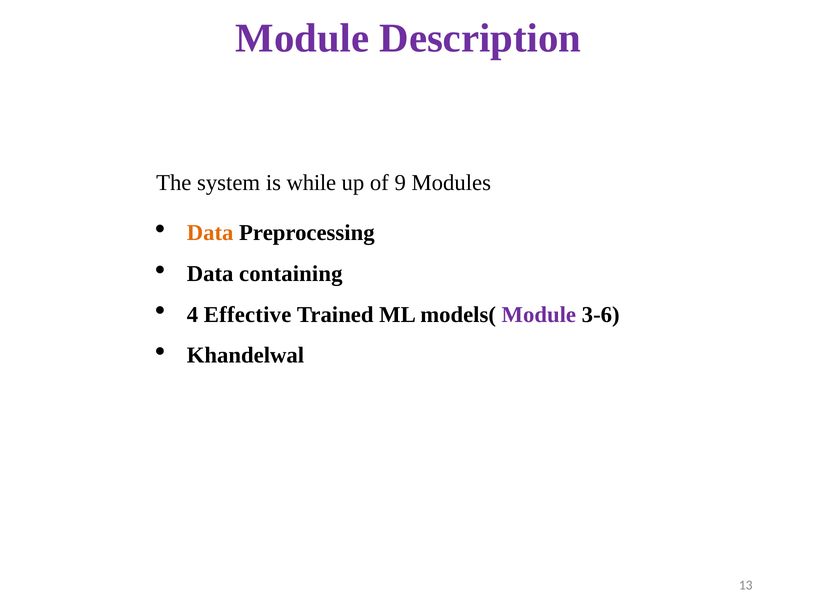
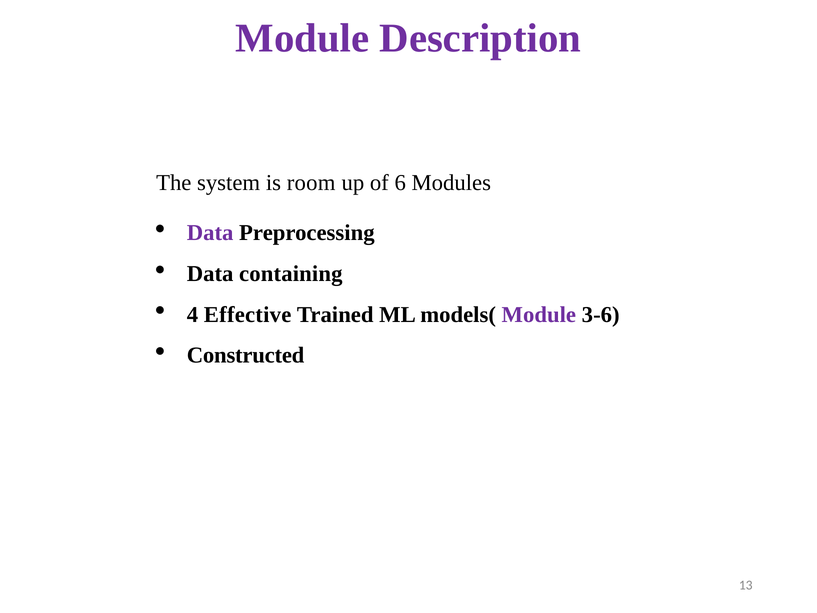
while: while -> room (311, 183)
9: 9 -> 6 (400, 183)
Data colour: orange -> purple (210, 233)
Khandelwal: Khandelwal -> Constructed (246, 355)
